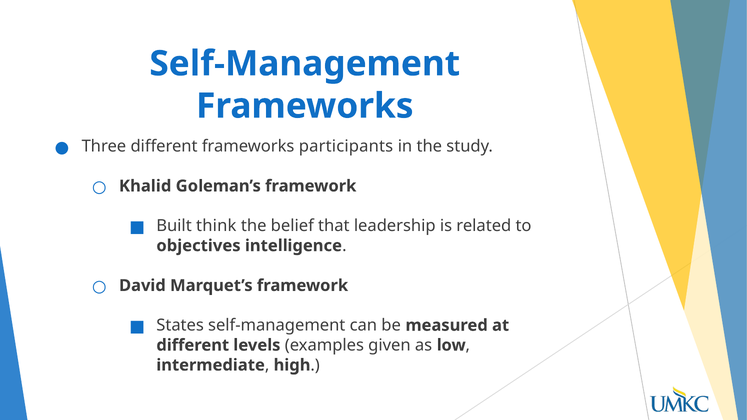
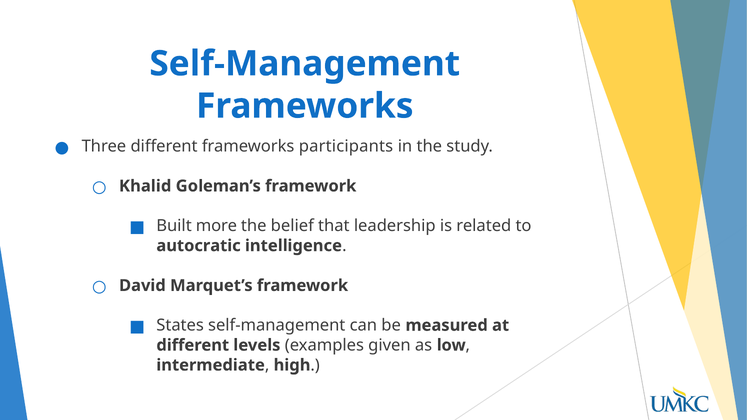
think: think -> more (216, 226)
objectives: objectives -> autocratic (199, 246)
